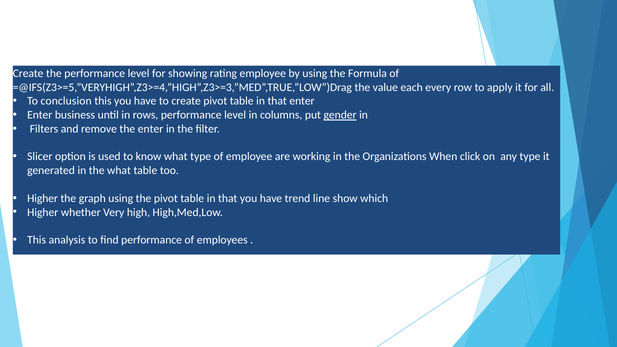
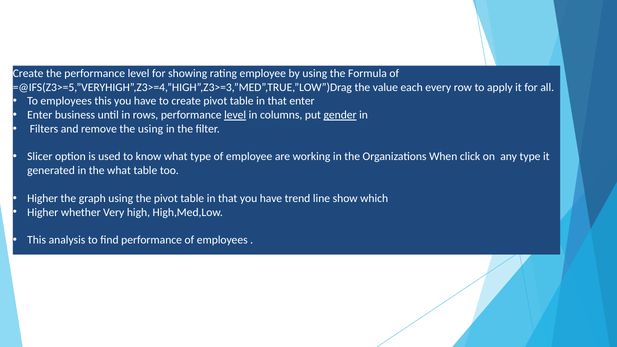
To conclusion: conclusion -> employees (66, 101)
level underline: none -> present (235, 115)
the enter: enter -> using (151, 129)
